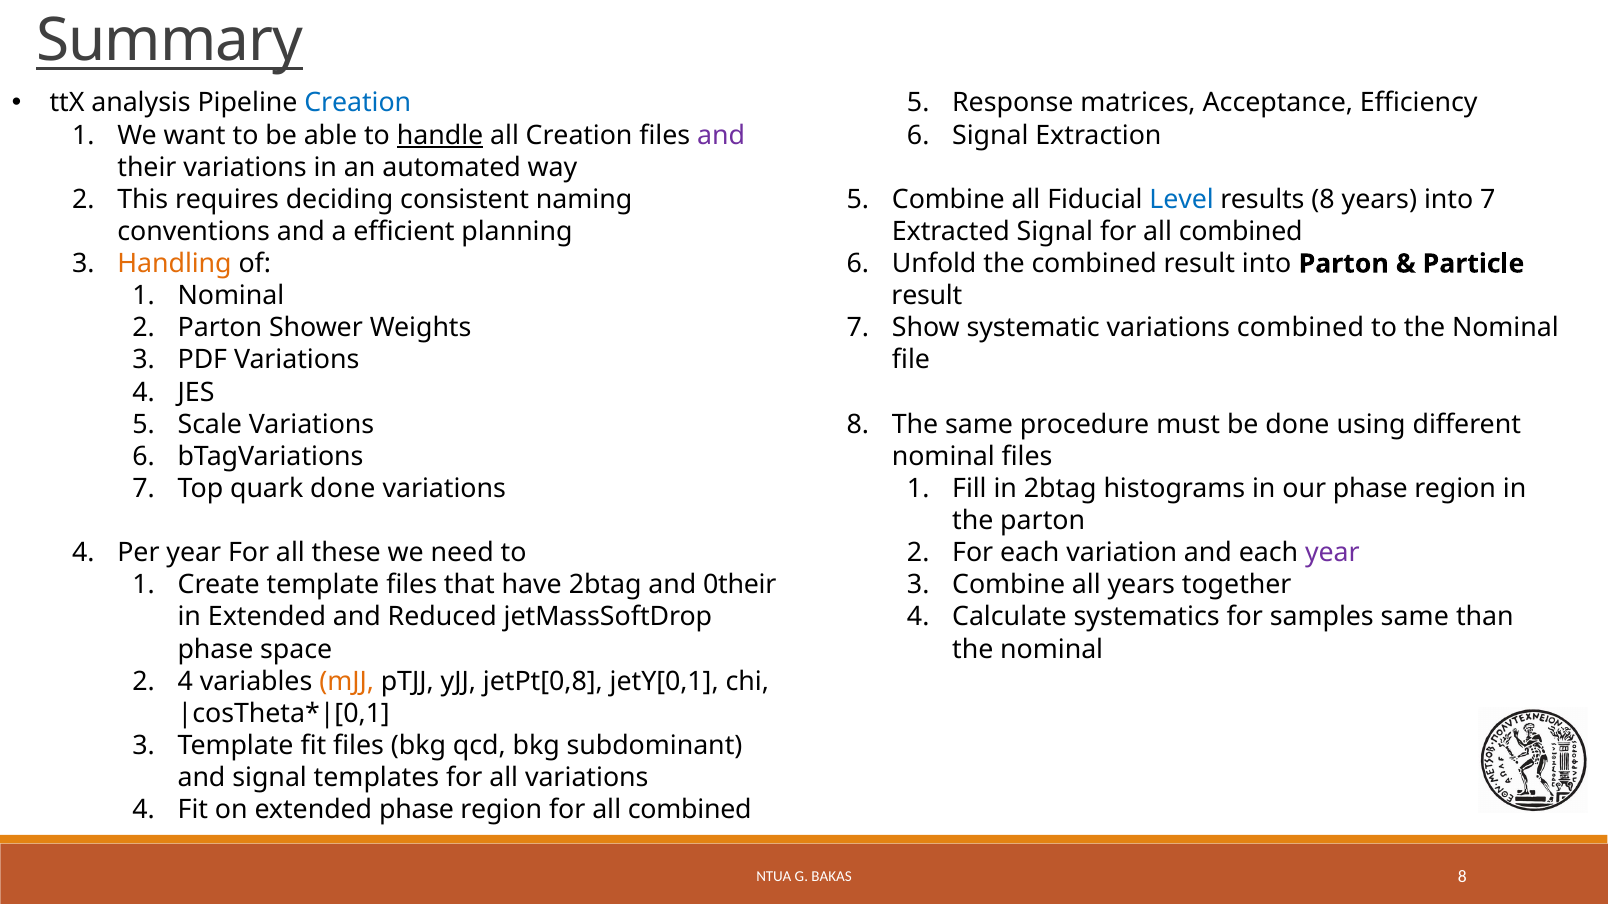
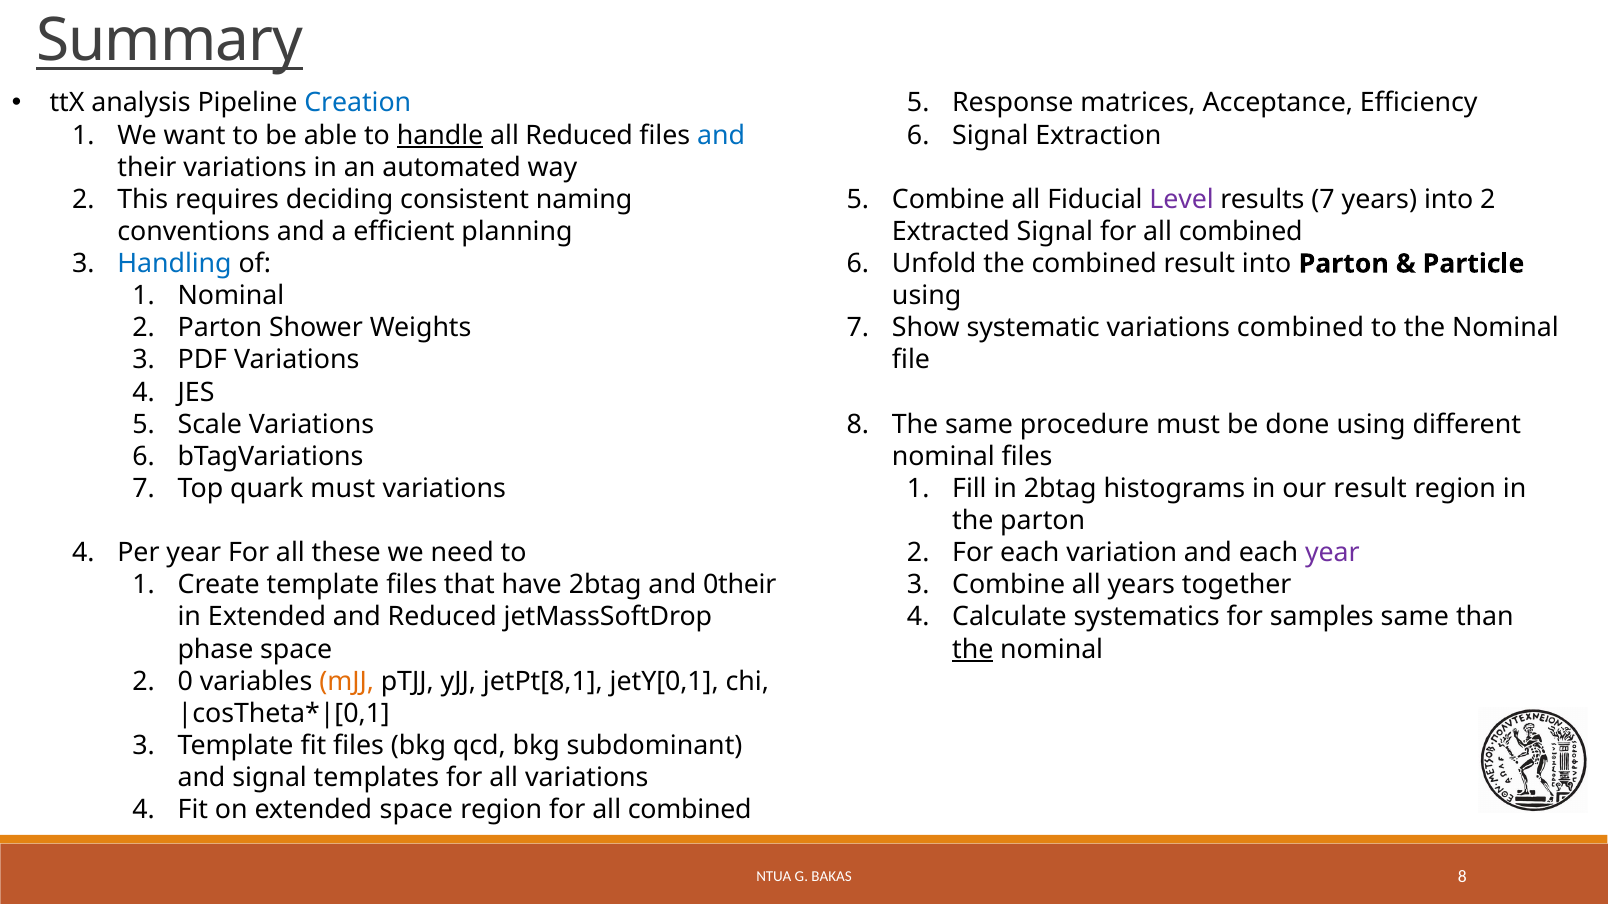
all Creation: Creation -> Reduced (579, 135)
and colour: purple -> blue (721, 135)
Level colour: blue -> purple (1182, 200)
results 8: 8 -> 7 (1323, 200)
into 7: 7 -> 2 (1488, 200)
Handling colour: orange -> blue (175, 264)
result: result -> using (927, 296)
quark done: done -> must (343, 489)
our phase: phase -> result (1370, 489)
the underline: none -> present (973, 650)
4: 4 -> 0 (185, 682)
jetPt[0,8: jetPt[0,8 -> jetPt[8,1 (543, 682)
extended phase: phase -> space (416, 810)
